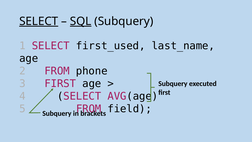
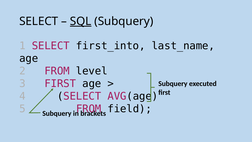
SELECT underline: present -> none (39, 21)
first_used: first_used -> first_into (111, 46)
phone: phone -> level (92, 71)
